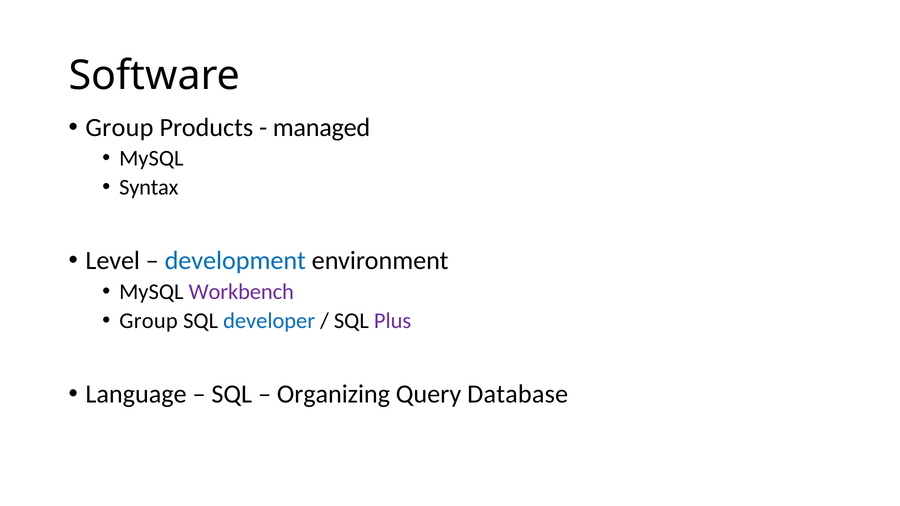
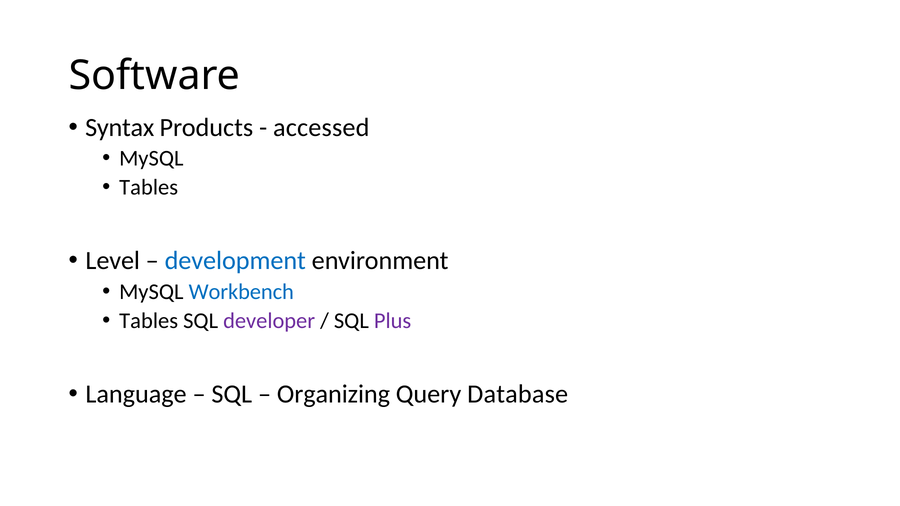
Group: Group -> Syntax (120, 127)
managed: managed -> accessed (321, 127)
Syntax: Syntax -> Tables (149, 187)
Workbench colour: purple -> blue (241, 292)
Group: Group -> Tables (149, 321)
developer colour: blue -> purple (269, 321)
